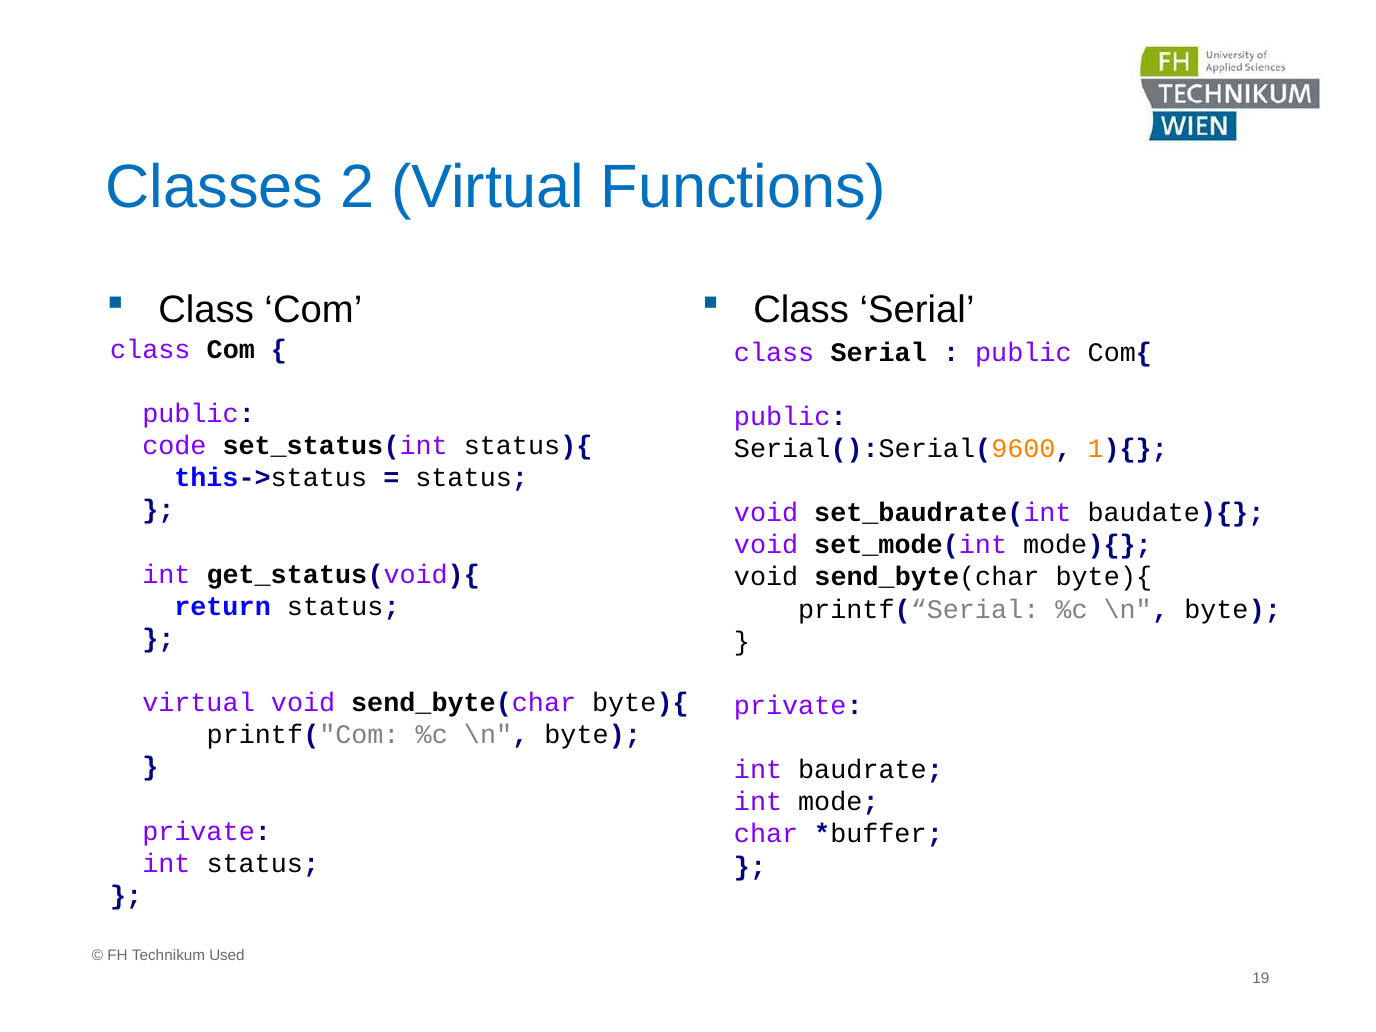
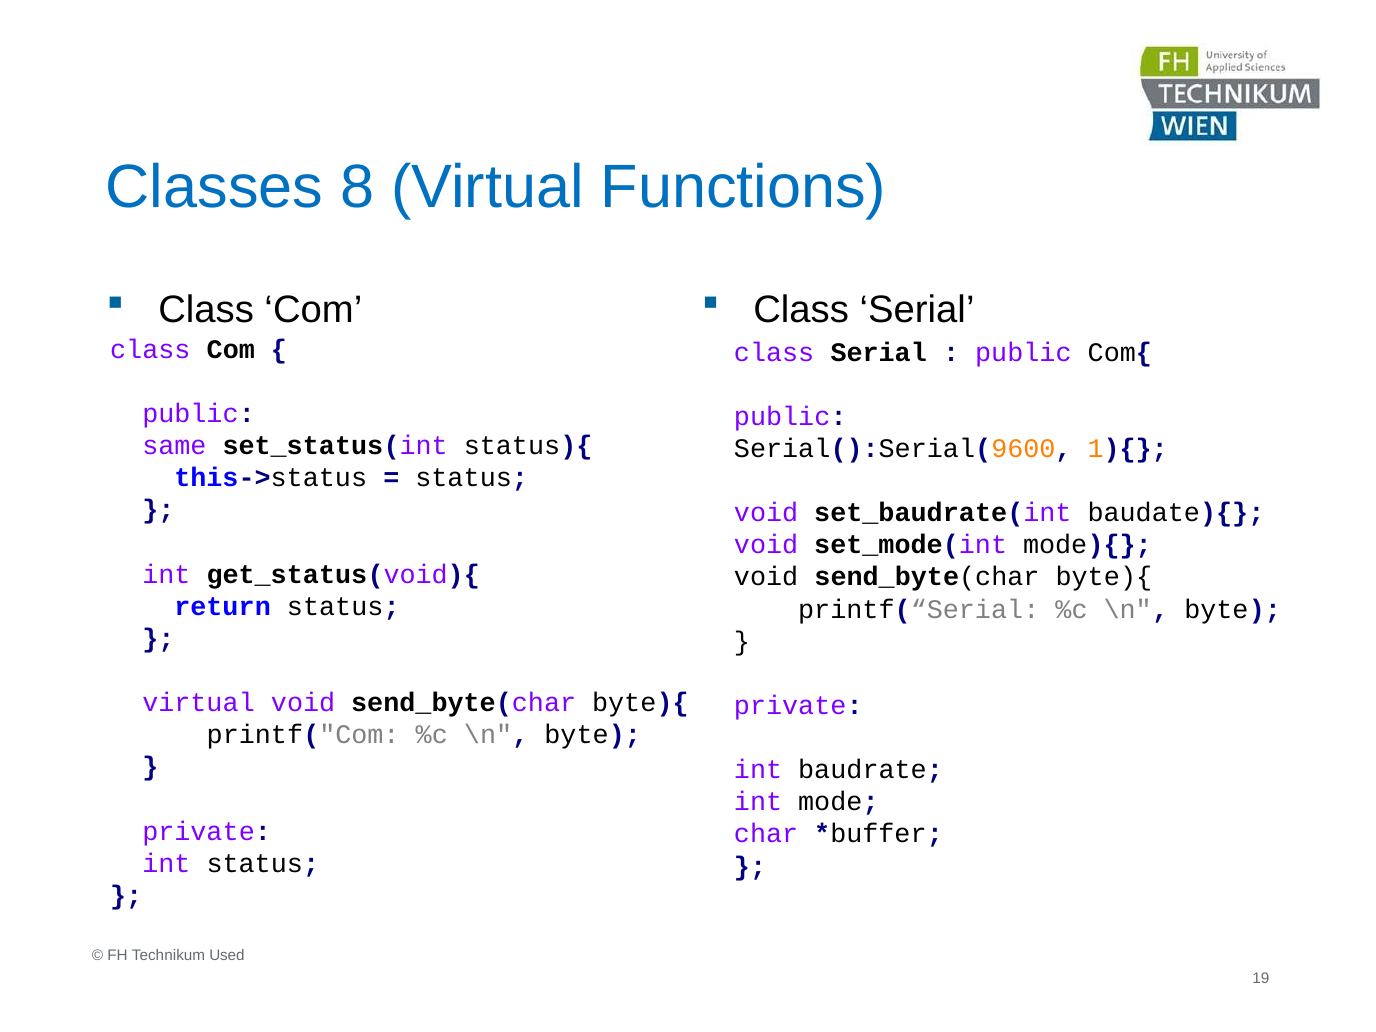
2: 2 -> 8 (357, 188)
code: code -> same (174, 446)
